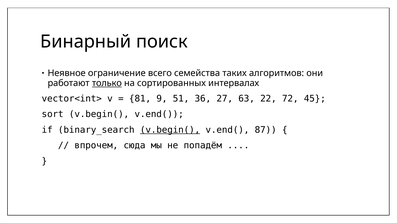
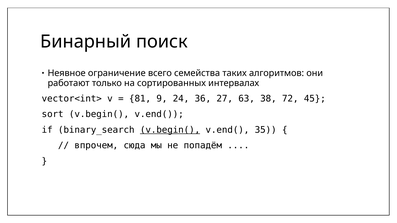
только underline: present -> none (107, 83)
51: 51 -> 24 (181, 99)
22: 22 -> 38 (268, 99)
87: 87 -> 35 (266, 130)
